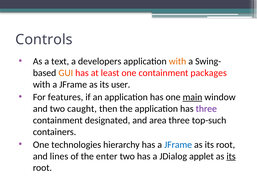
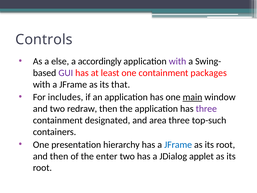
text: text -> else (60, 61)
developers: developers -> accordingly (100, 61)
with colour: orange -> purple (178, 61)
GUI colour: orange -> purple (66, 73)
user: user -> that (121, 84)
features: features -> includes (65, 97)
caught: caught -> redraw (82, 109)
technologies: technologies -> presentation (76, 144)
and lines: lines -> then (59, 156)
its underline: present -> none (231, 156)
